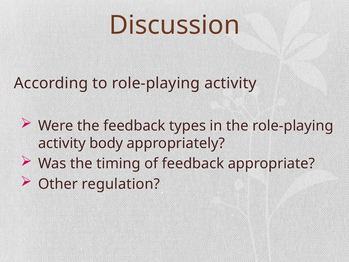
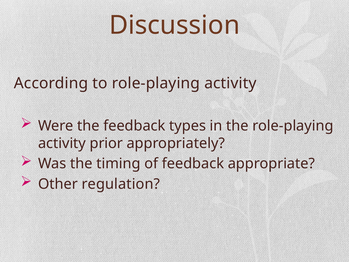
body: body -> prior (106, 143)
